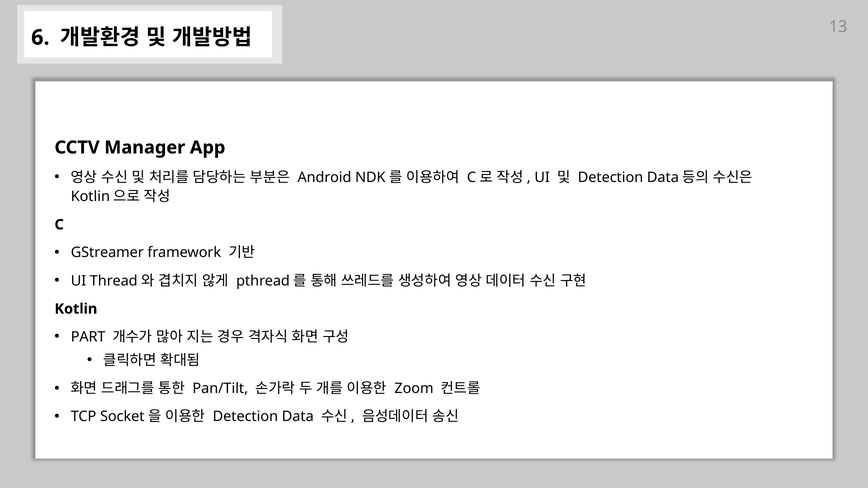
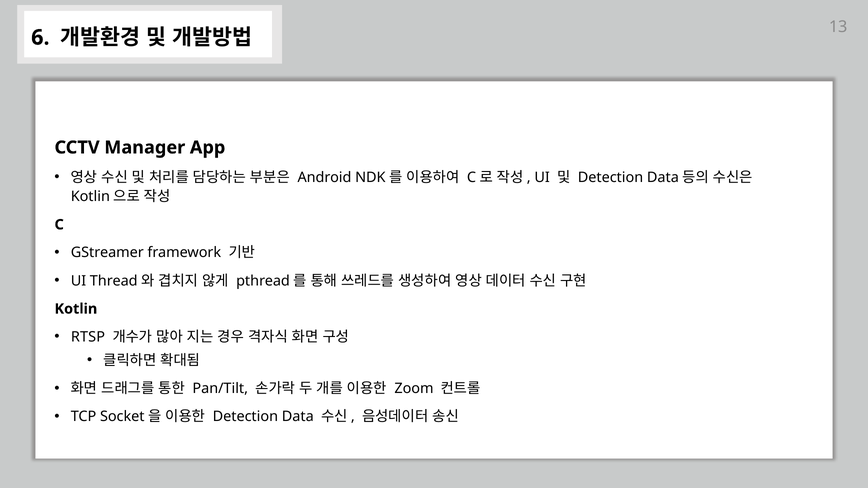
PART: PART -> RTSP (88, 337)
